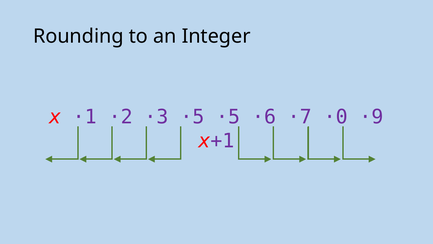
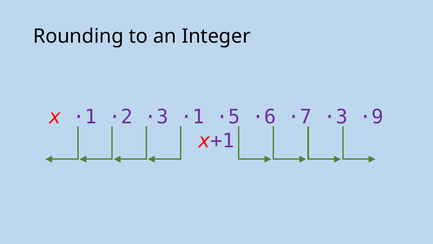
·3 ·5: ·5 -> ·1 (192, 117)
·7 ·0: ·0 -> ·3 (336, 117)
